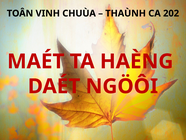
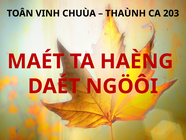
202: 202 -> 203 (171, 13)
